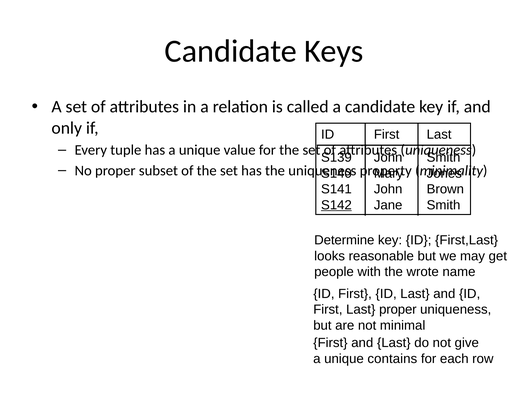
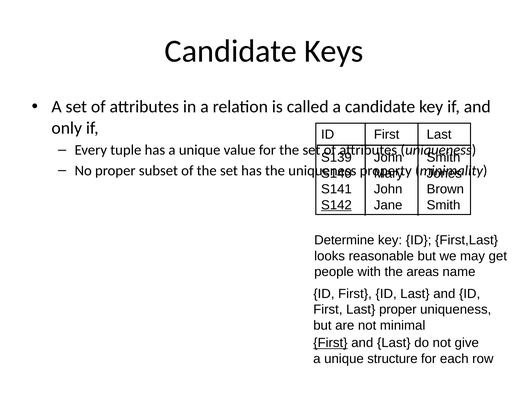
wrote: wrote -> areas (423, 272)
First underline: none -> present (330, 343)
contains: contains -> structure (392, 359)
